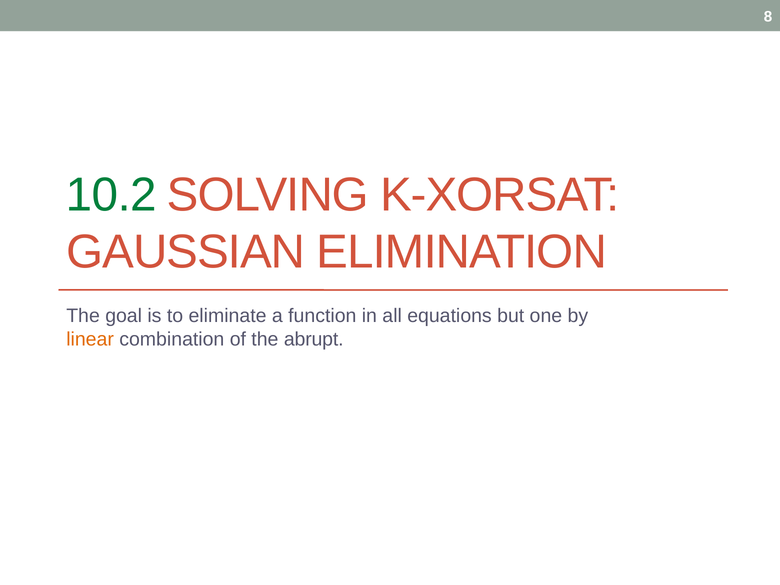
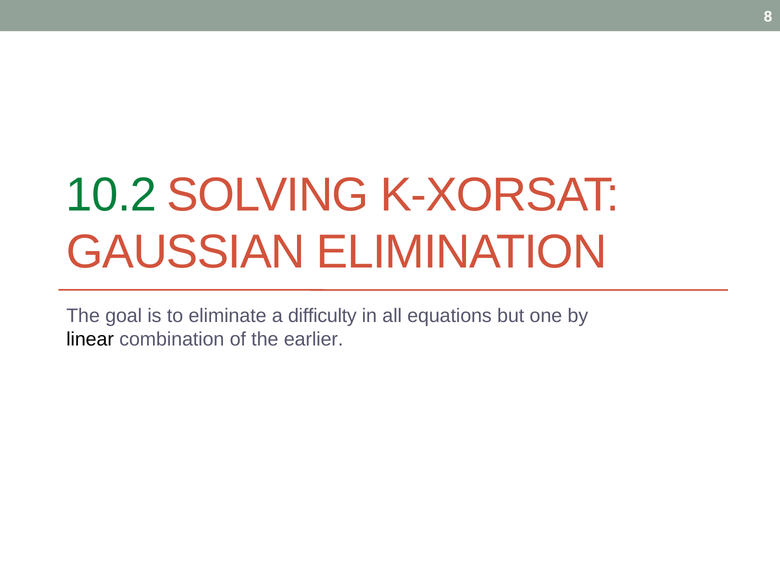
function: function -> difficulty (322, 316)
linear colour: orange -> black (90, 339)
abrupt: abrupt -> earlier (314, 339)
